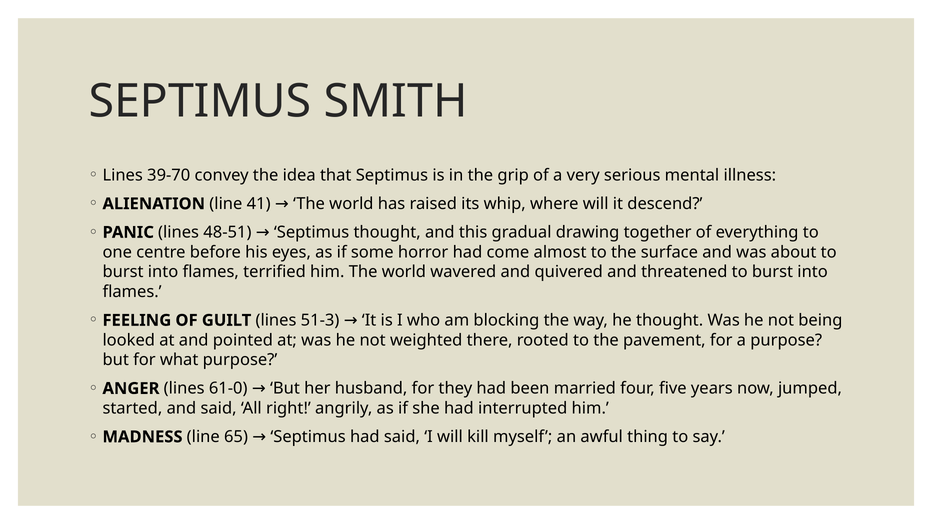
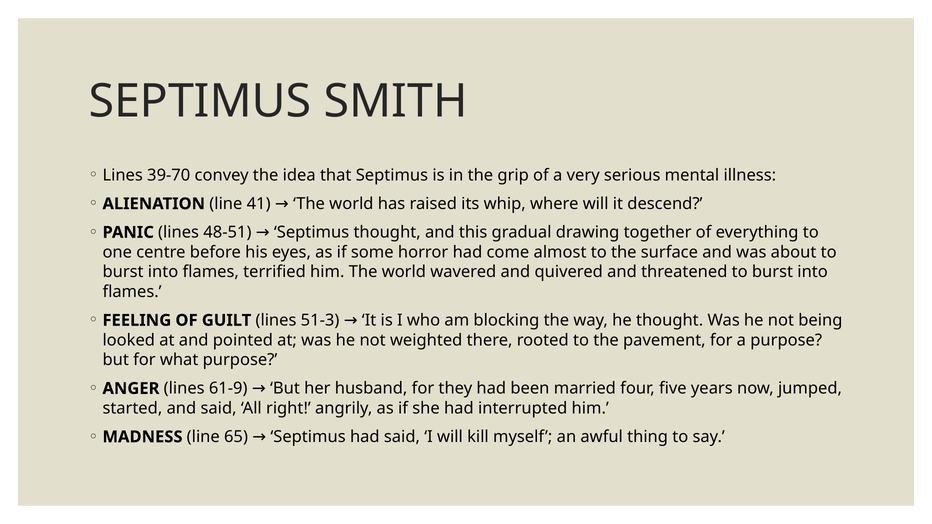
61-0: 61-0 -> 61-9 (228, 389)
